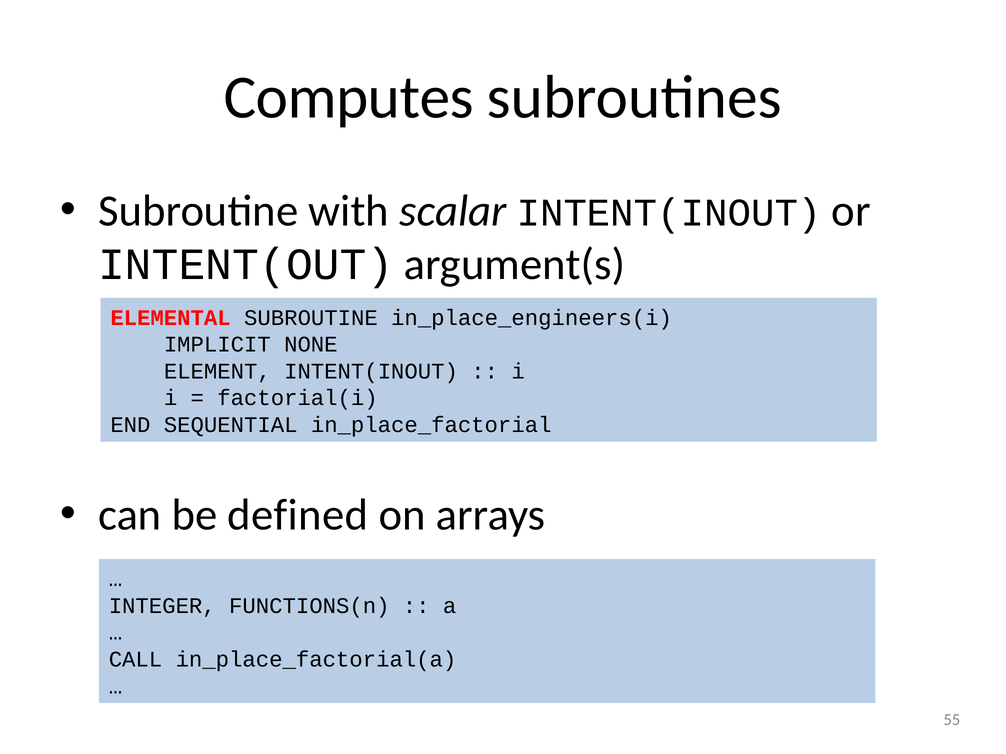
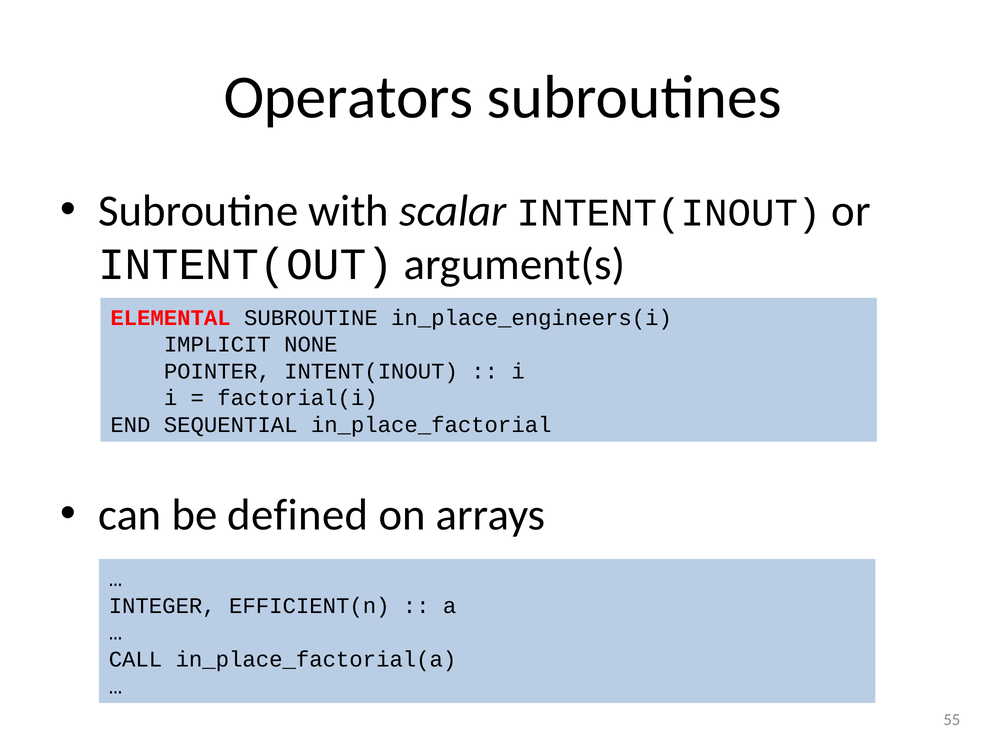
Computes: Computes -> Operators (348, 97)
ELEMENT: ELEMENT -> POINTER (217, 372)
FUNCTIONS(n: FUNCTIONS(n -> EFFICIENT(n (309, 606)
